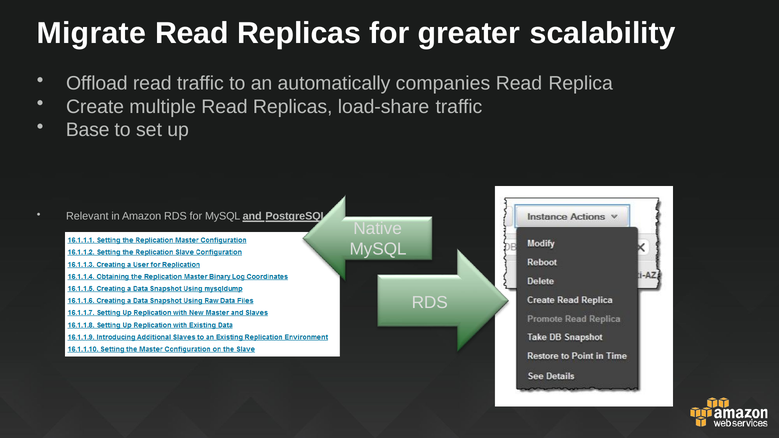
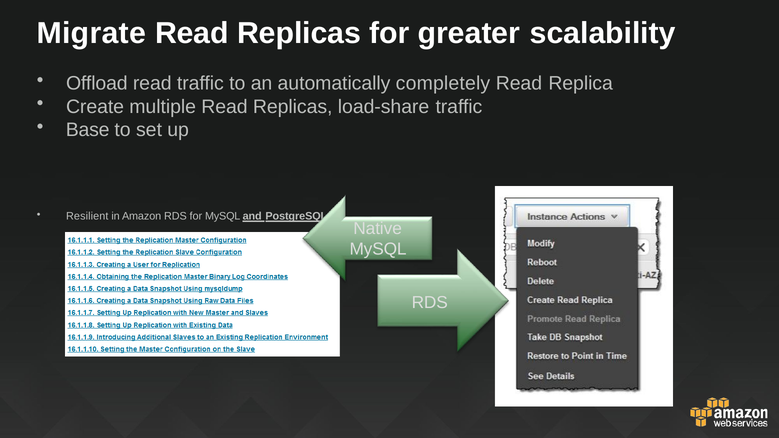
companies: companies -> completely (443, 83)
Relevant: Relevant -> Resilient (87, 217)
